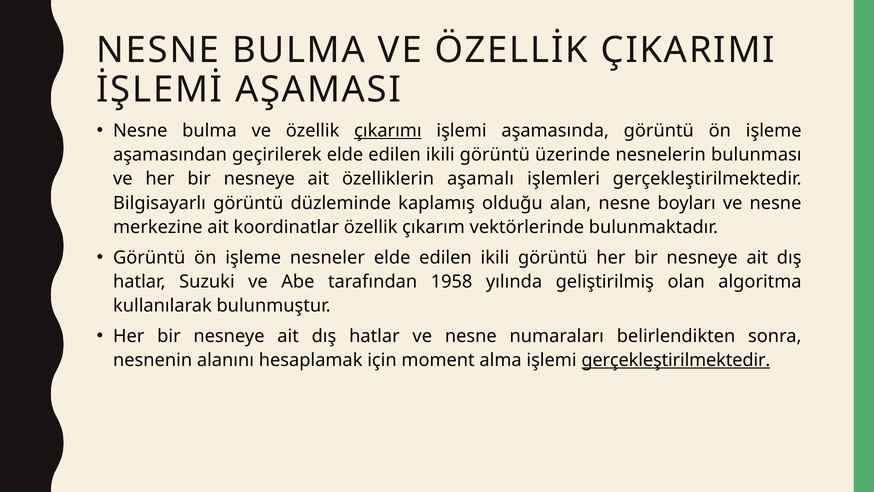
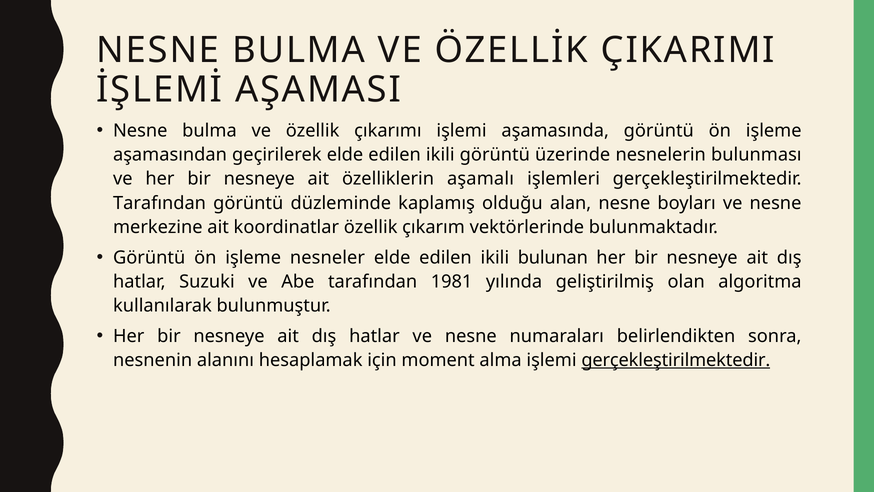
çıkarımı underline: present -> none (388, 131)
Bilgisayarlı: Bilgisayarlı -> Tarafından (160, 203)
görüntü: görüntü -> bulunan (553, 257)
1958: 1958 -> 1981 (452, 281)
